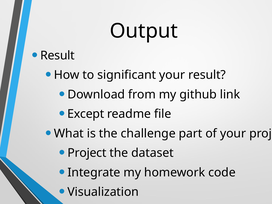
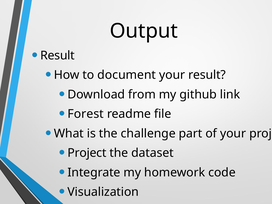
significant: significant -> document (127, 75)
Except: Except -> Forest (86, 114)
